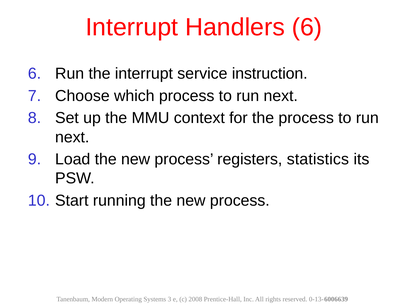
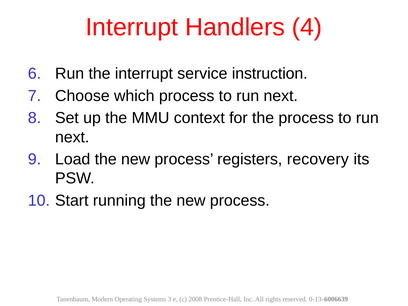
Handlers 6: 6 -> 4 (307, 27)
statistics: statistics -> recovery (318, 159)
